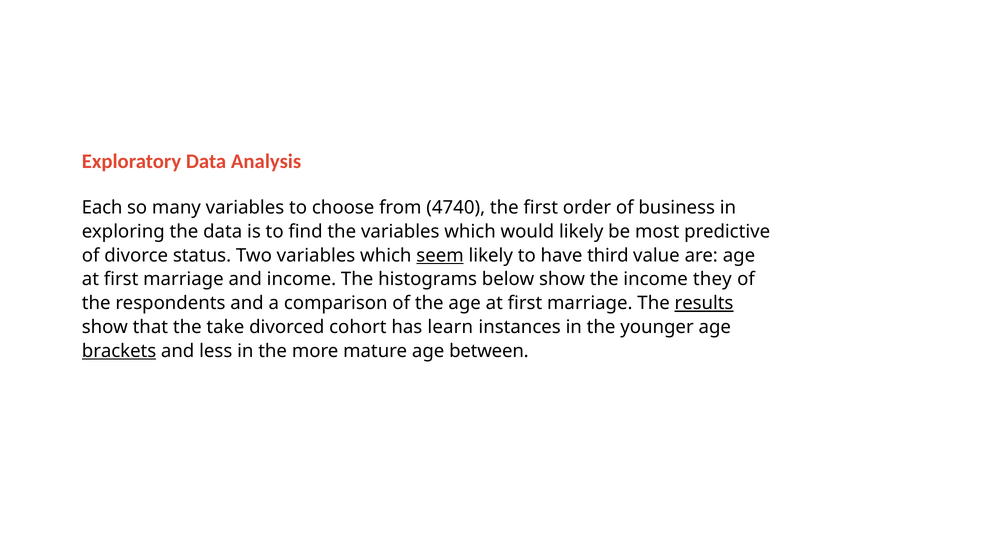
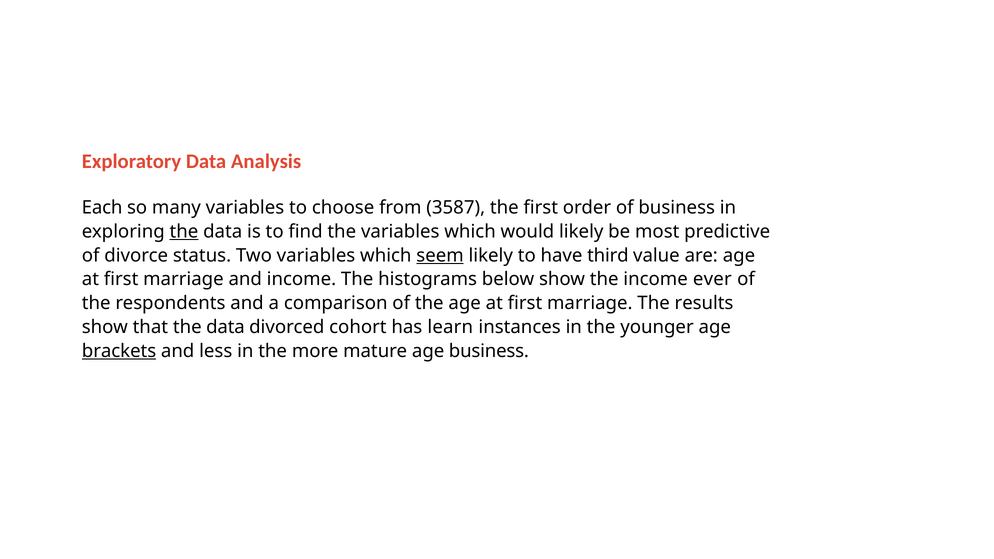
4740: 4740 -> 3587 (456, 208)
the underline: none -> present (184, 231)
they: they -> ever (712, 279)
results underline: present -> none (704, 303)
that the take: take -> data (225, 327)
age between: between -> business (489, 351)
